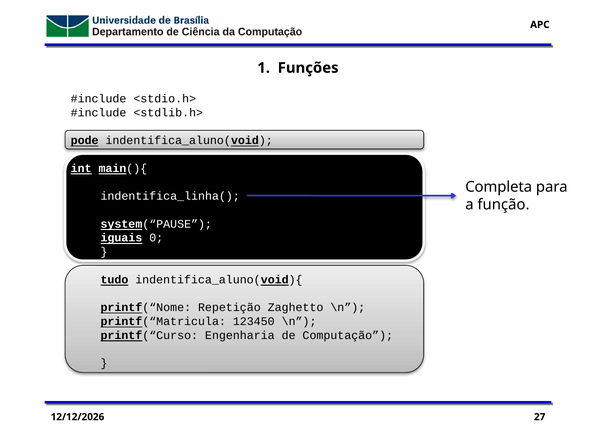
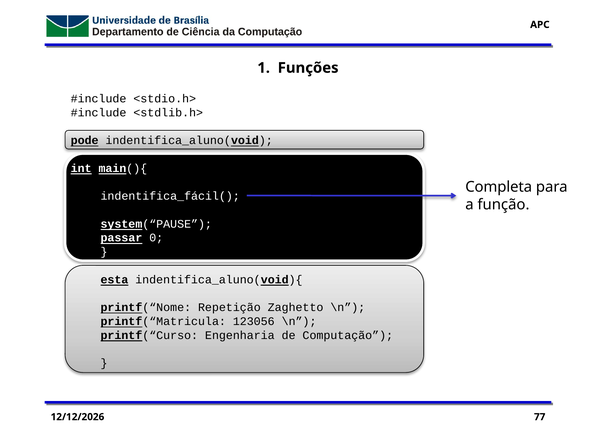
indentifica_linha(: indentifica_linha( -> indentifica_fácil( (170, 196)
iguais: iguais -> passar (121, 238)
tudo: tudo -> esta (114, 280)
123450: 123450 -> 123056 (254, 321)
27: 27 -> 77 (540, 417)
